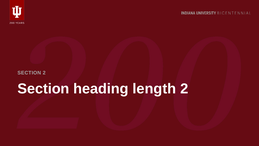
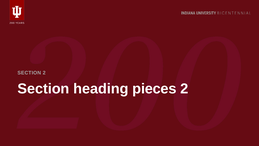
length: length -> pieces (154, 88)
